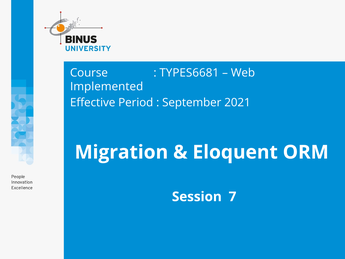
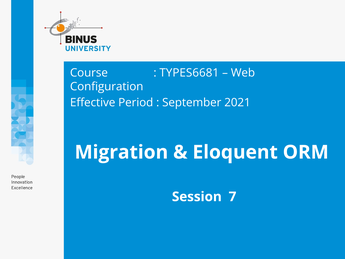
Implemented: Implemented -> Configuration (107, 86)
